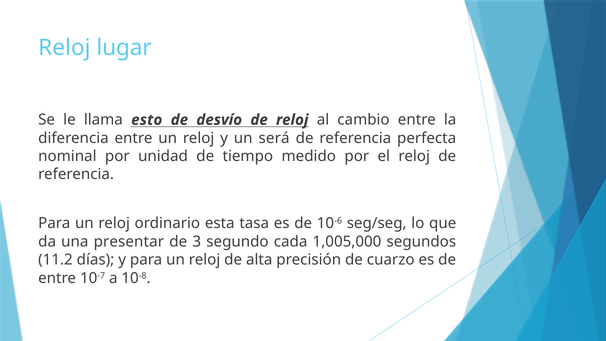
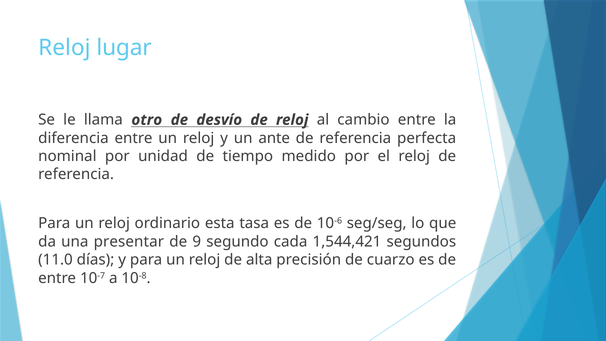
esto: esto -> otro (147, 120)
será: será -> ante (274, 138)
3: 3 -> 9 (197, 242)
1,005,000: 1,005,000 -> 1,544,421 (347, 242)
11.2: 11.2 -> 11.0 (55, 260)
